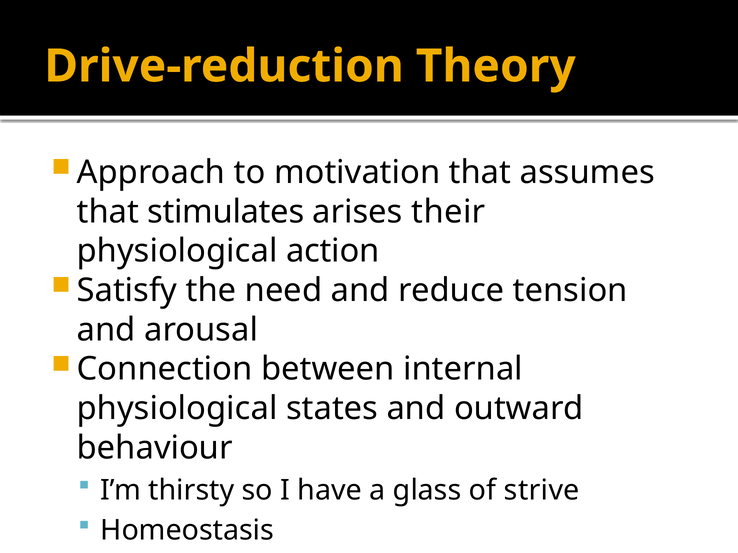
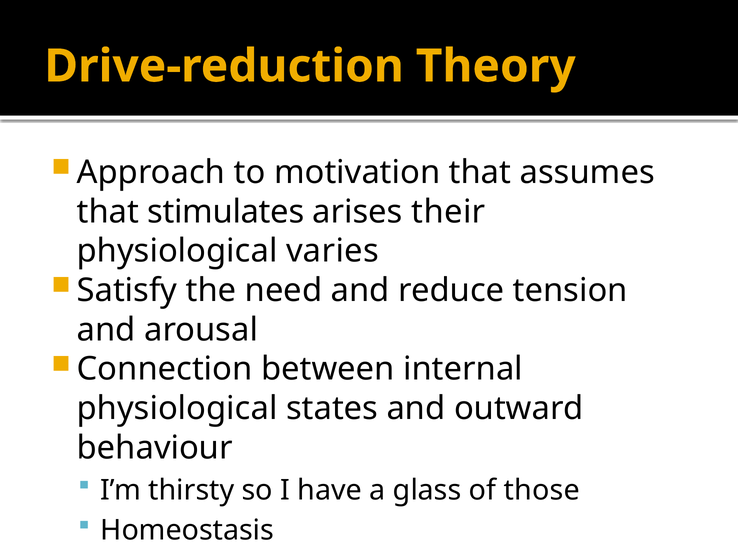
action: action -> varies (332, 251)
strive: strive -> those (542, 491)
